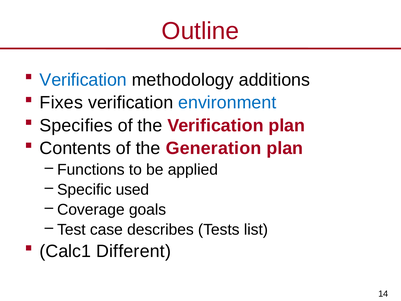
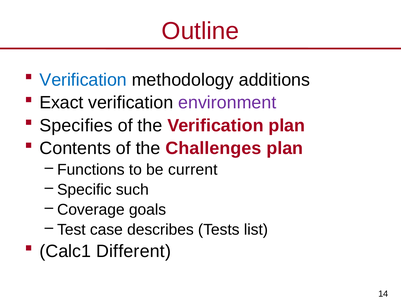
Fixes: Fixes -> Exact (61, 103)
environment colour: blue -> purple (227, 103)
Generation: Generation -> Challenges (214, 148)
applied: applied -> current (193, 170)
used: used -> such (132, 189)
